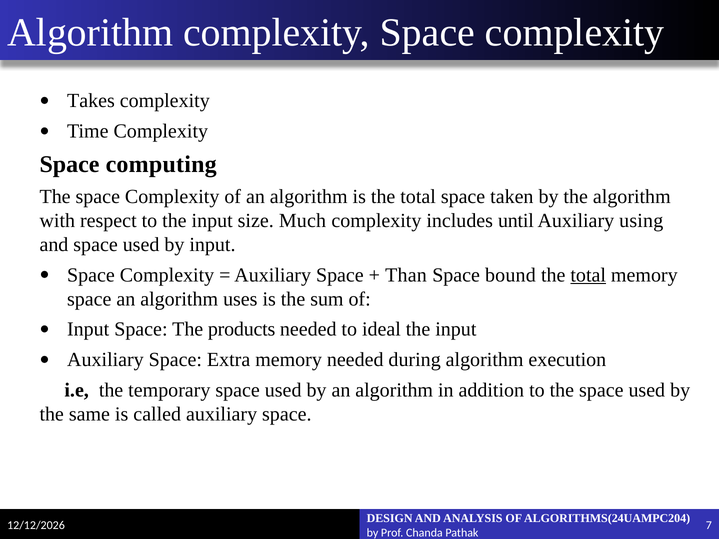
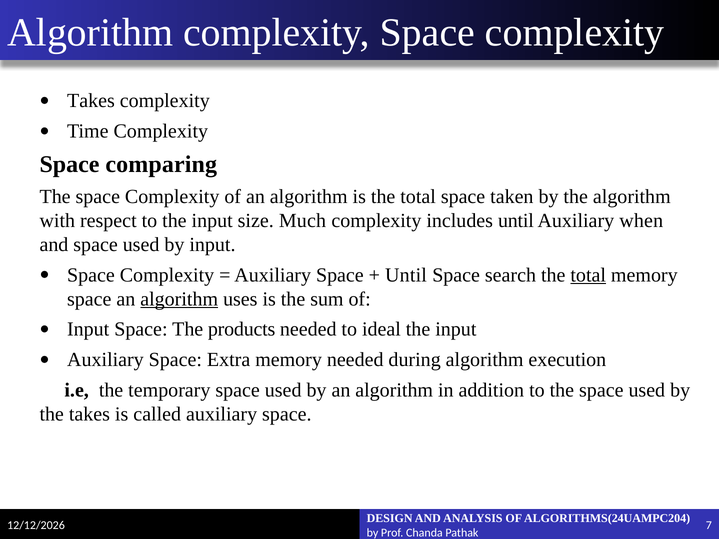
computing: computing -> comparing (161, 164)
using: using -> when (641, 221)
Than: Than -> Until (406, 275)
bound: bound -> search (510, 275)
algorithm underline: none -> present (179, 299)
the same: same -> takes (89, 414)
